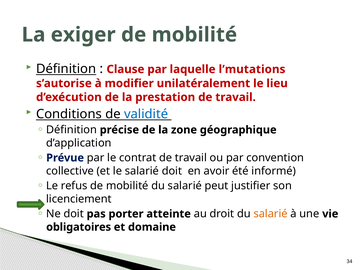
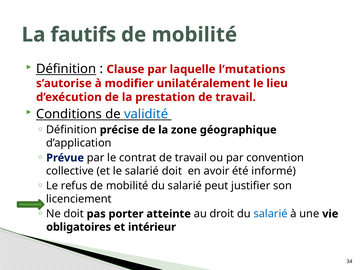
exiger: exiger -> fautifs (83, 35)
salarié colour: orange -> blue (271, 214)
domaine: domaine -> intérieur (152, 228)
